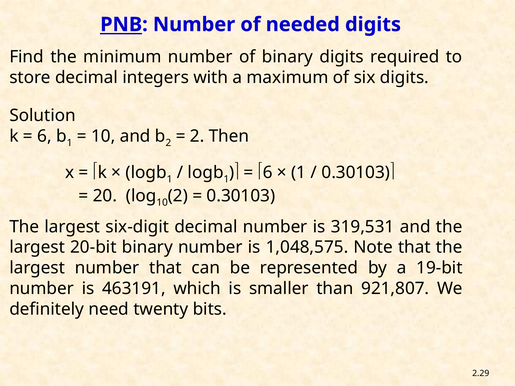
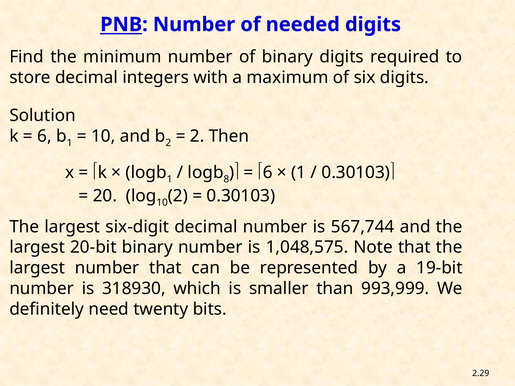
1: 1 -> 8 (226, 179)
319,531: 319,531 -> 567,744 (363, 227)
463191: 463191 -> 318930 (134, 289)
921,807: 921,807 -> 993,999 (395, 289)
